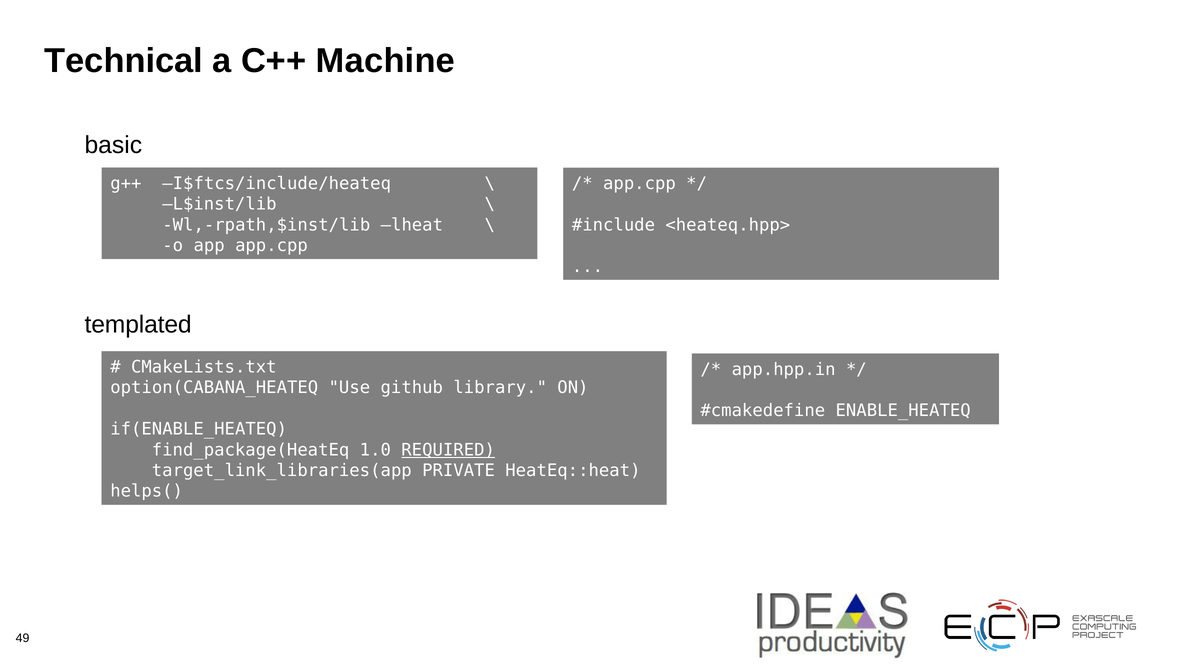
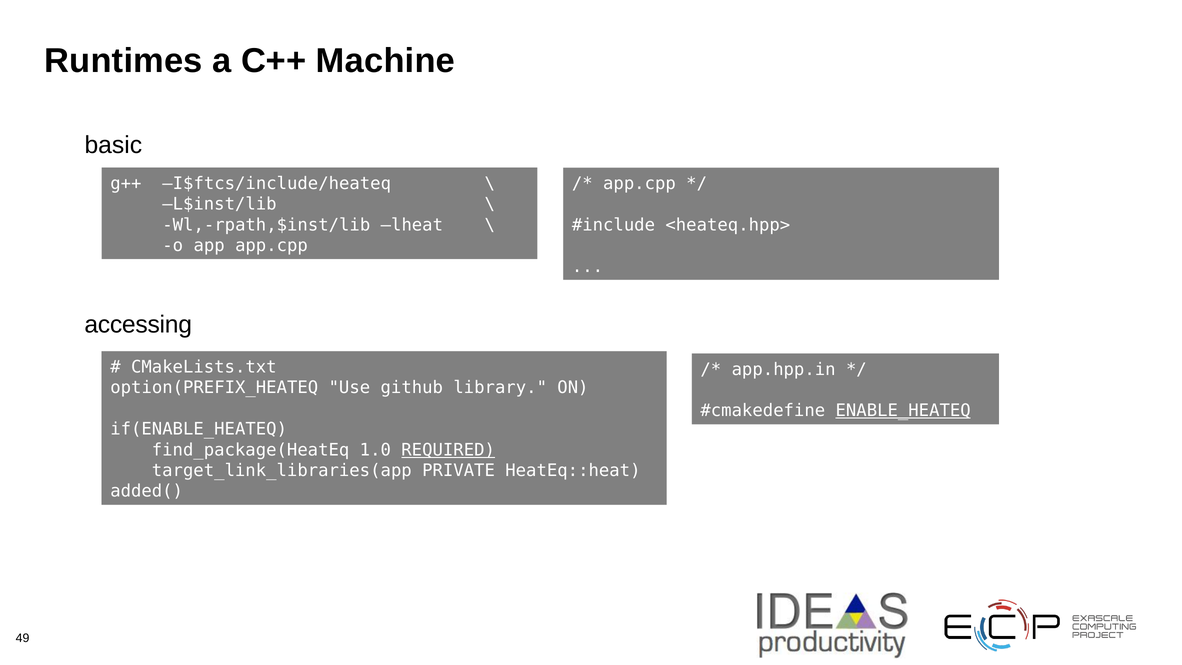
Technical: Technical -> Runtimes (123, 61)
templated: templated -> accessing (138, 325)
option(CABANA_HEATEQ: option(CABANA_HEATEQ -> option(PREFIX_HEATEQ (214, 388)
ENABLE_HEATEQ underline: none -> present (903, 411)
helps(: helps( -> added( (147, 491)
